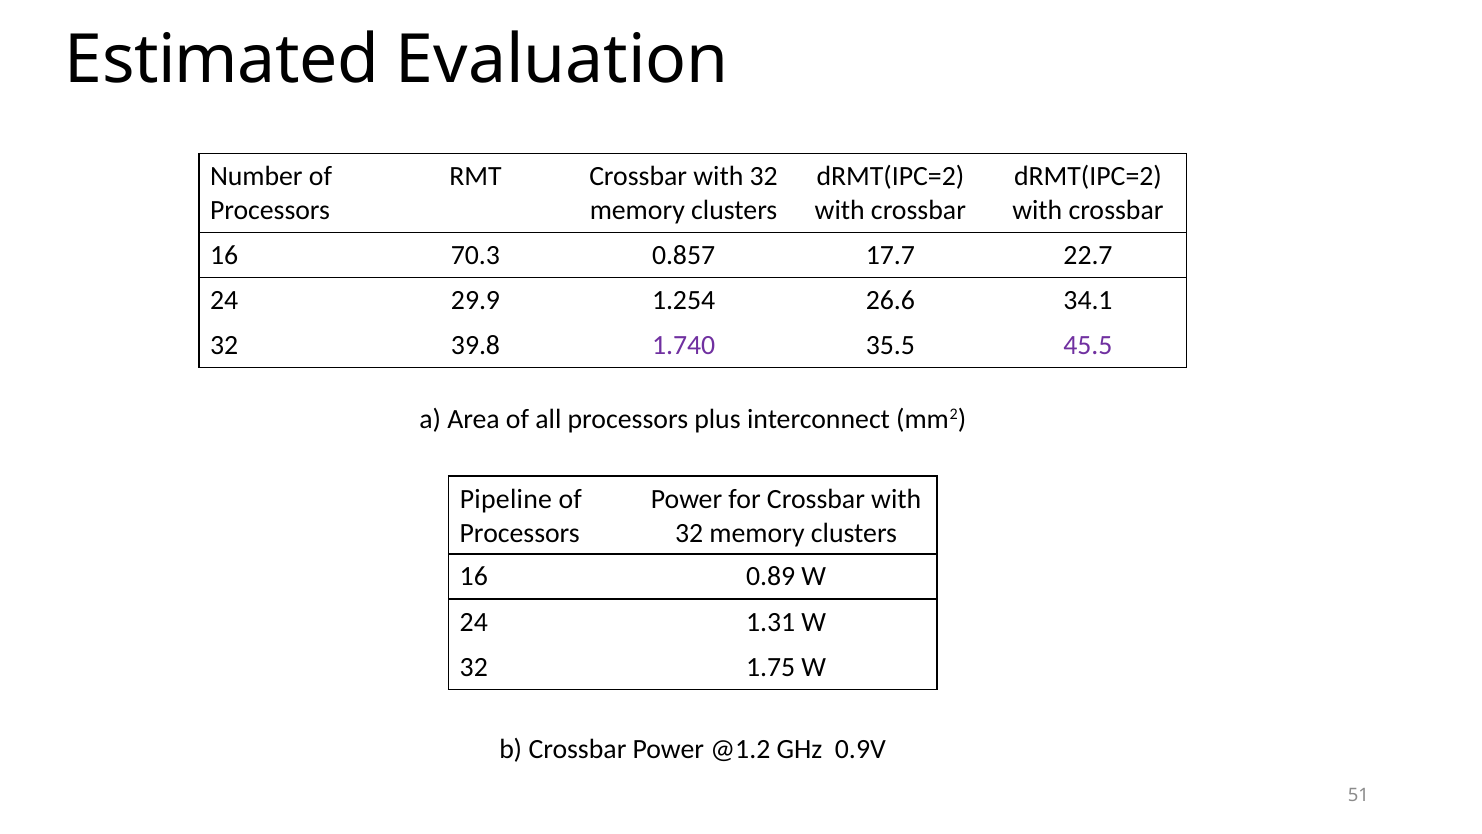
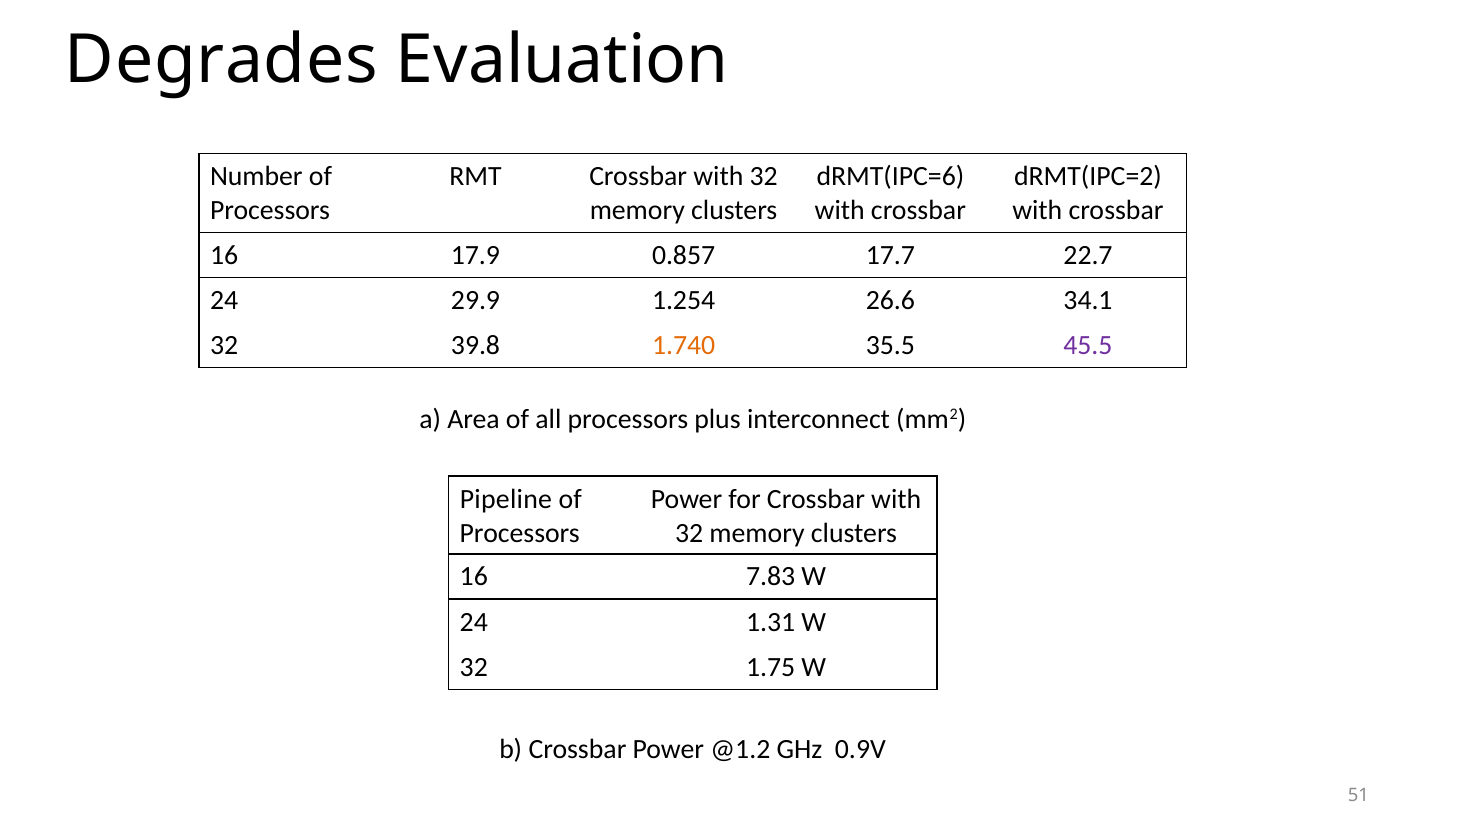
Estimated: Estimated -> Degrades (221, 60)
dRMT(IPC=2: dRMT(IPC=2 -> dRMT(IPC=6 (890, 176)
70.3: 70.3 -> 17.9 (475, 255)
1.740 colour: purple -> orange (684, 345)
0.89: 0.89 -> 7.83 (771, 577)
